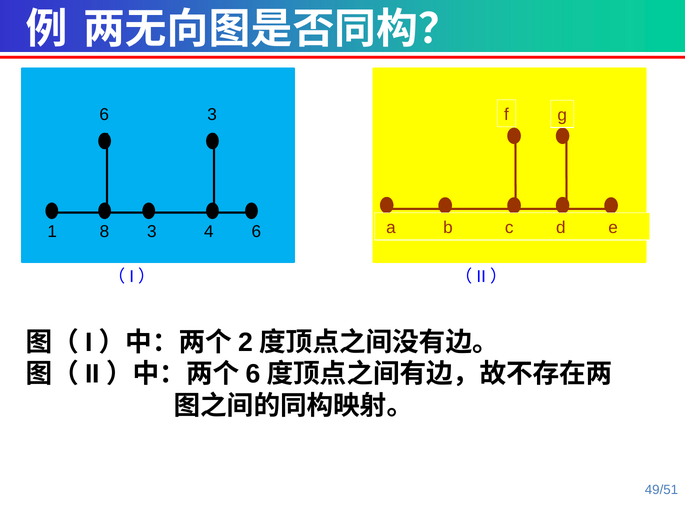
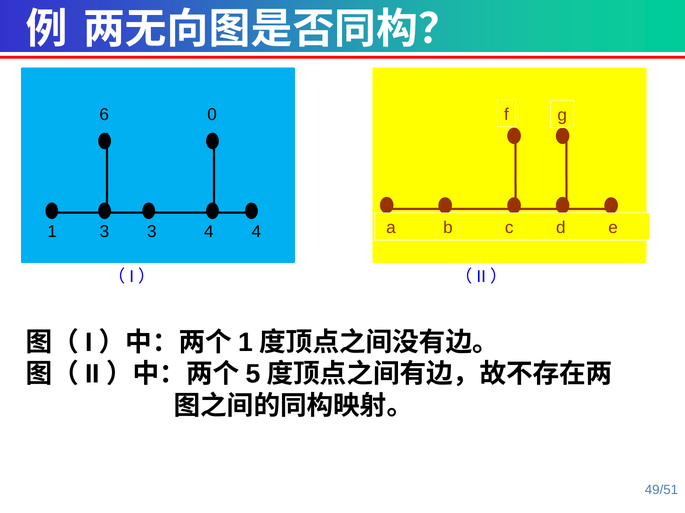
6 3: 3 -> 0 (212, 115)
1 8: 8 -> 3 (104, 232)
4 6: 6 -> 4 (256, 232)
2: 2 -> 1 (246, 343)
6: 6 -> 5 (253, 375)
